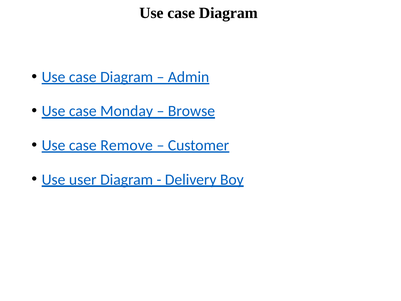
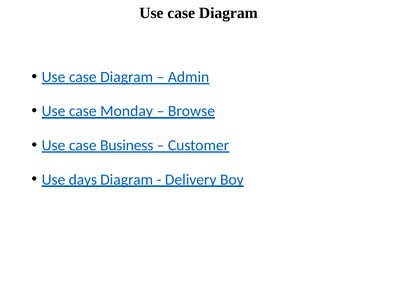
Remove: Remove -> Business (127, 145)
user: user -> days (83, 179)
